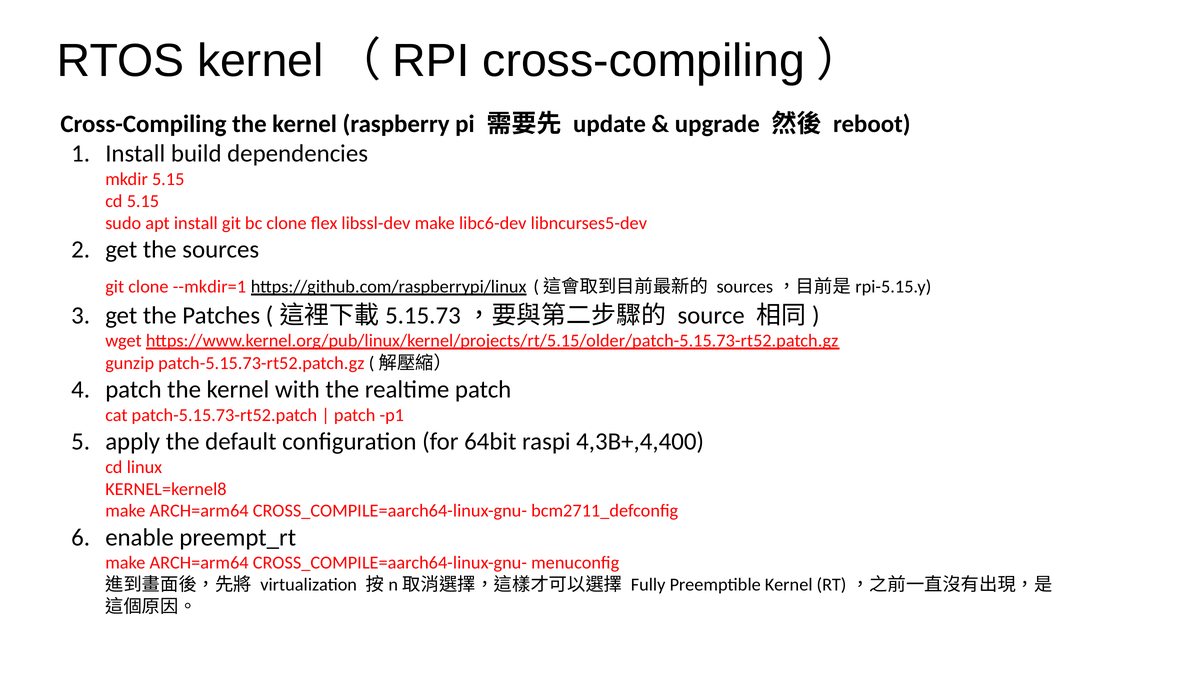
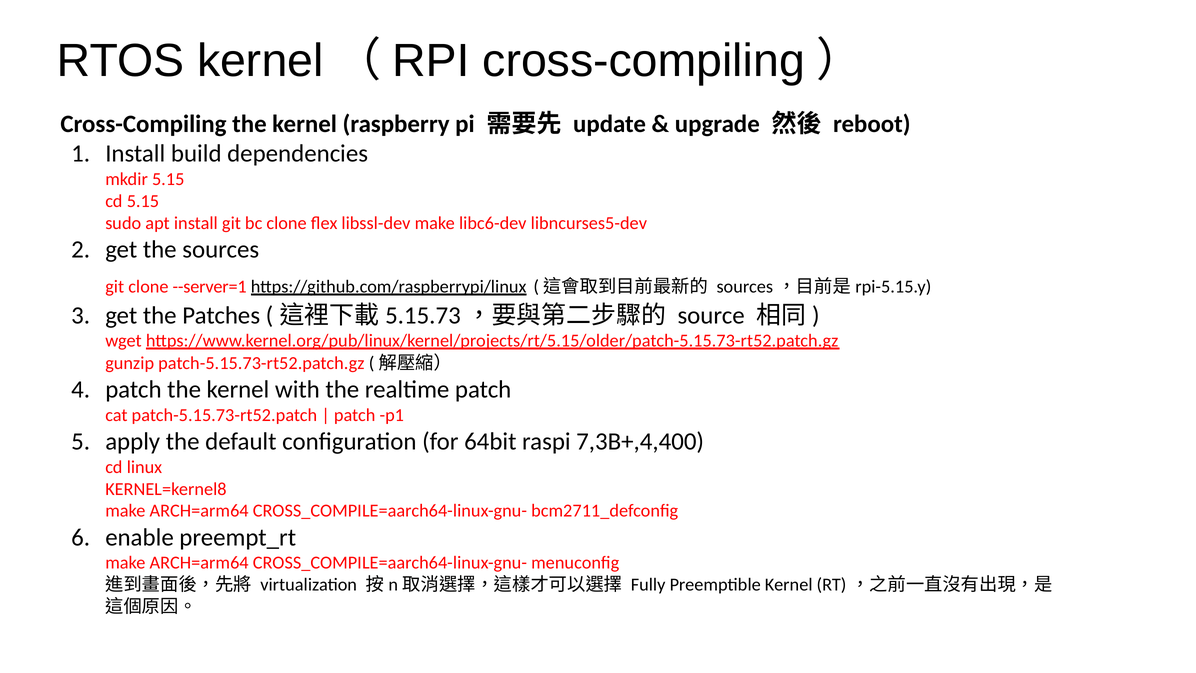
--mkdir=1: --mkdir=1 -> --server=1 (210, 287)
4,3B+,4,400: 4,3B+,4,400 -> 7,3B+,4,400 (640, 441)
